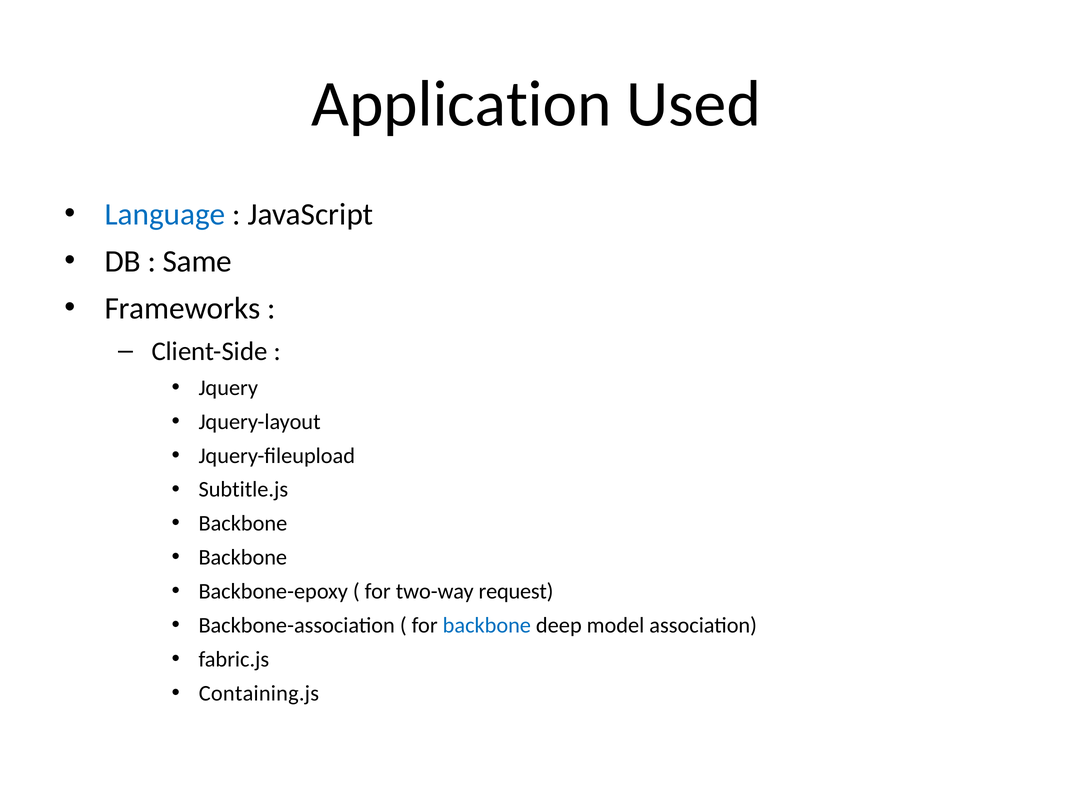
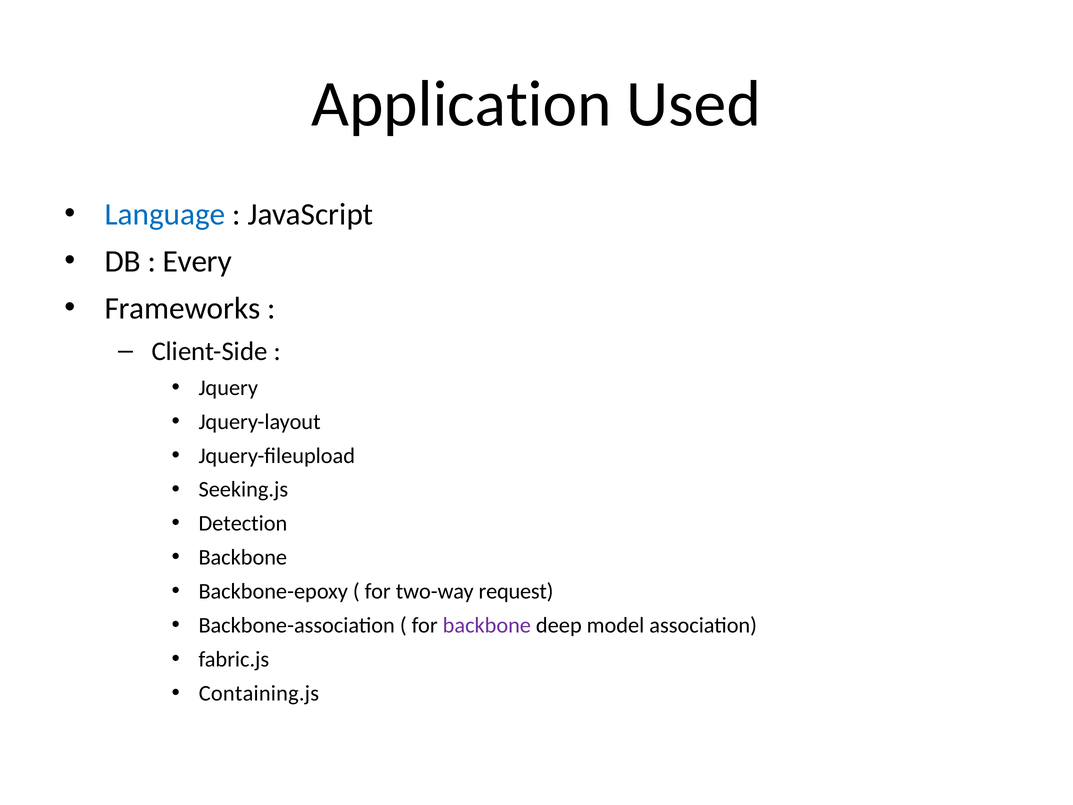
Same: Same -> Every (197, 261)
Subtitle.js: Subtitle.js -> Seeking.js (243, 489)
Backbone: Backbone -> Detection (243, 523)
backbone colour: blue -> purple (487, 625)
